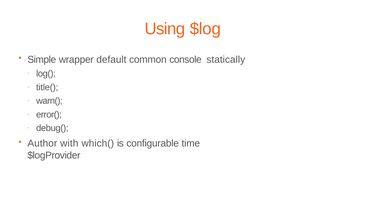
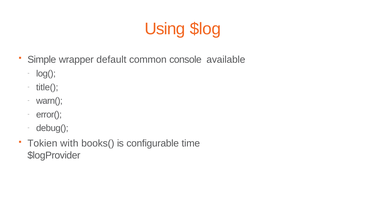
statically: statically -> available (226, 59)
Author: Author -> Tokien (42, 143)
which(: which( -> books( (98, 143)
